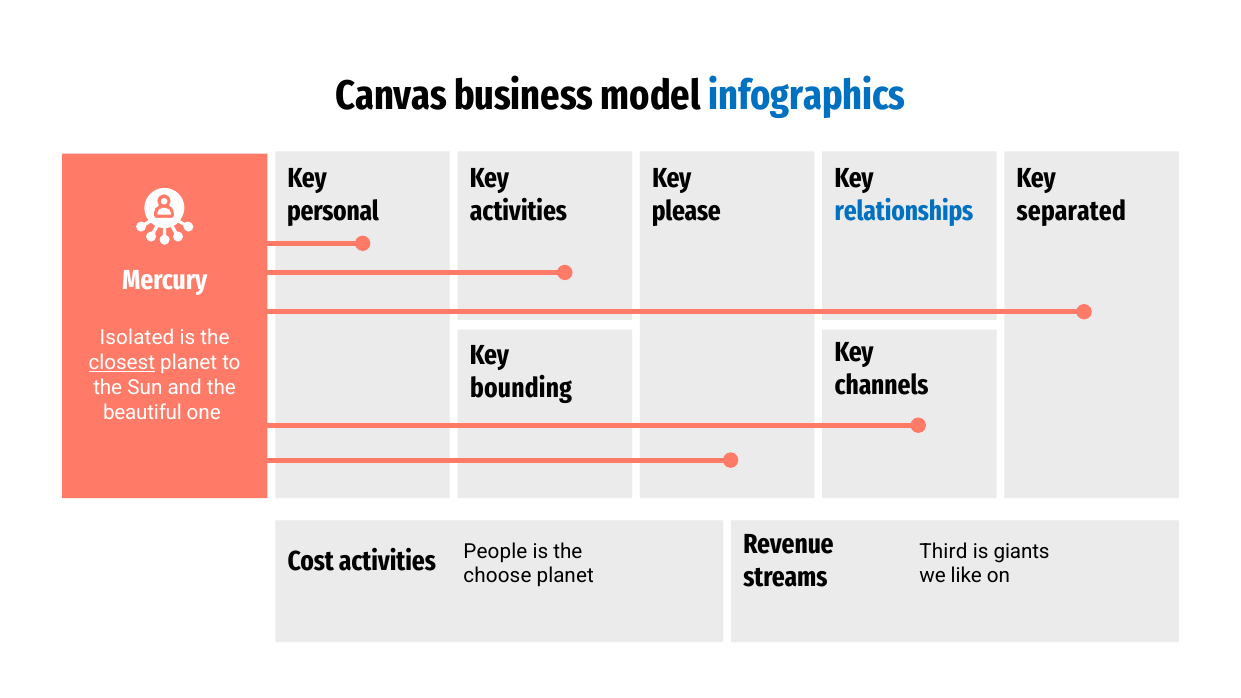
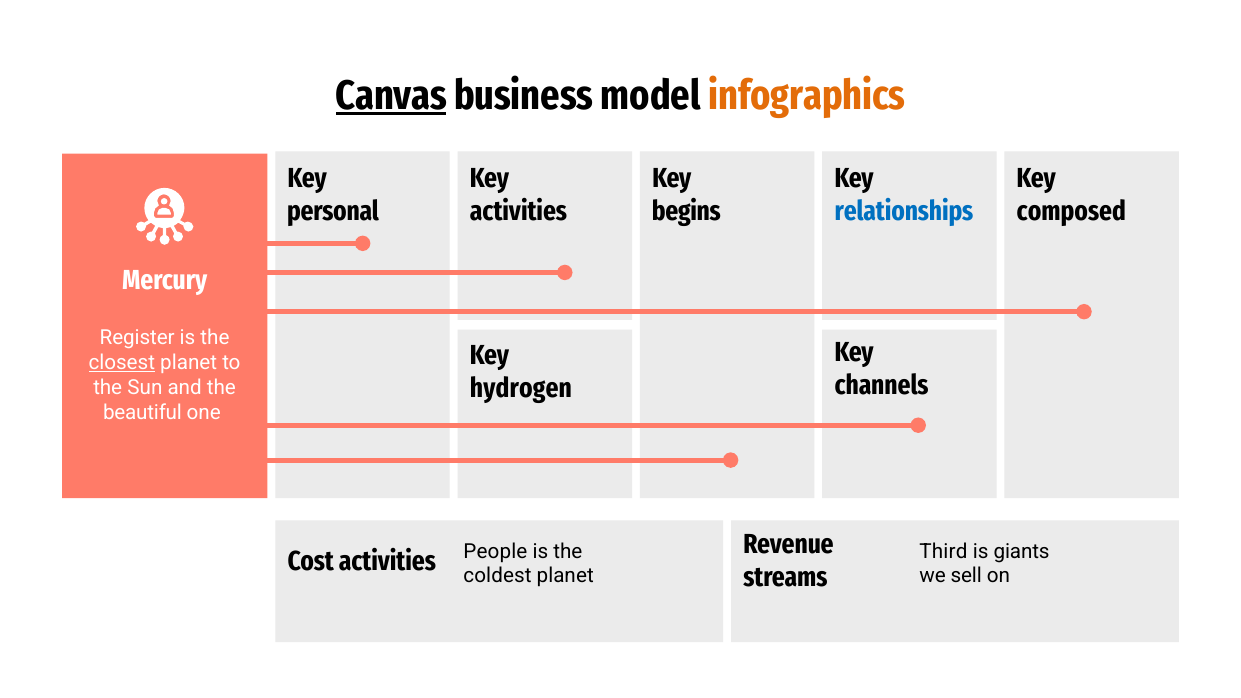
Canvas underline: none -> present (391, 96)
infographics colour: blue -> orange (807, 96)
please: please -> begins (686, 211)
separated: separated -> composed (1071, 211)
Isolated: Isolated -> Register (137, 338)
bounding: bounding -> hydrogen (521, 388)
choose: choose -> coldest (497, 576)
like: like -> sell (966, 576)
